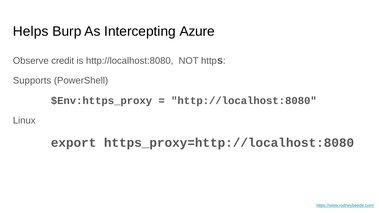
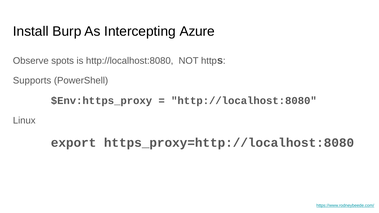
Helps: Helps -> Install (31, 31)
credit: credit -> spots (63, 61)
